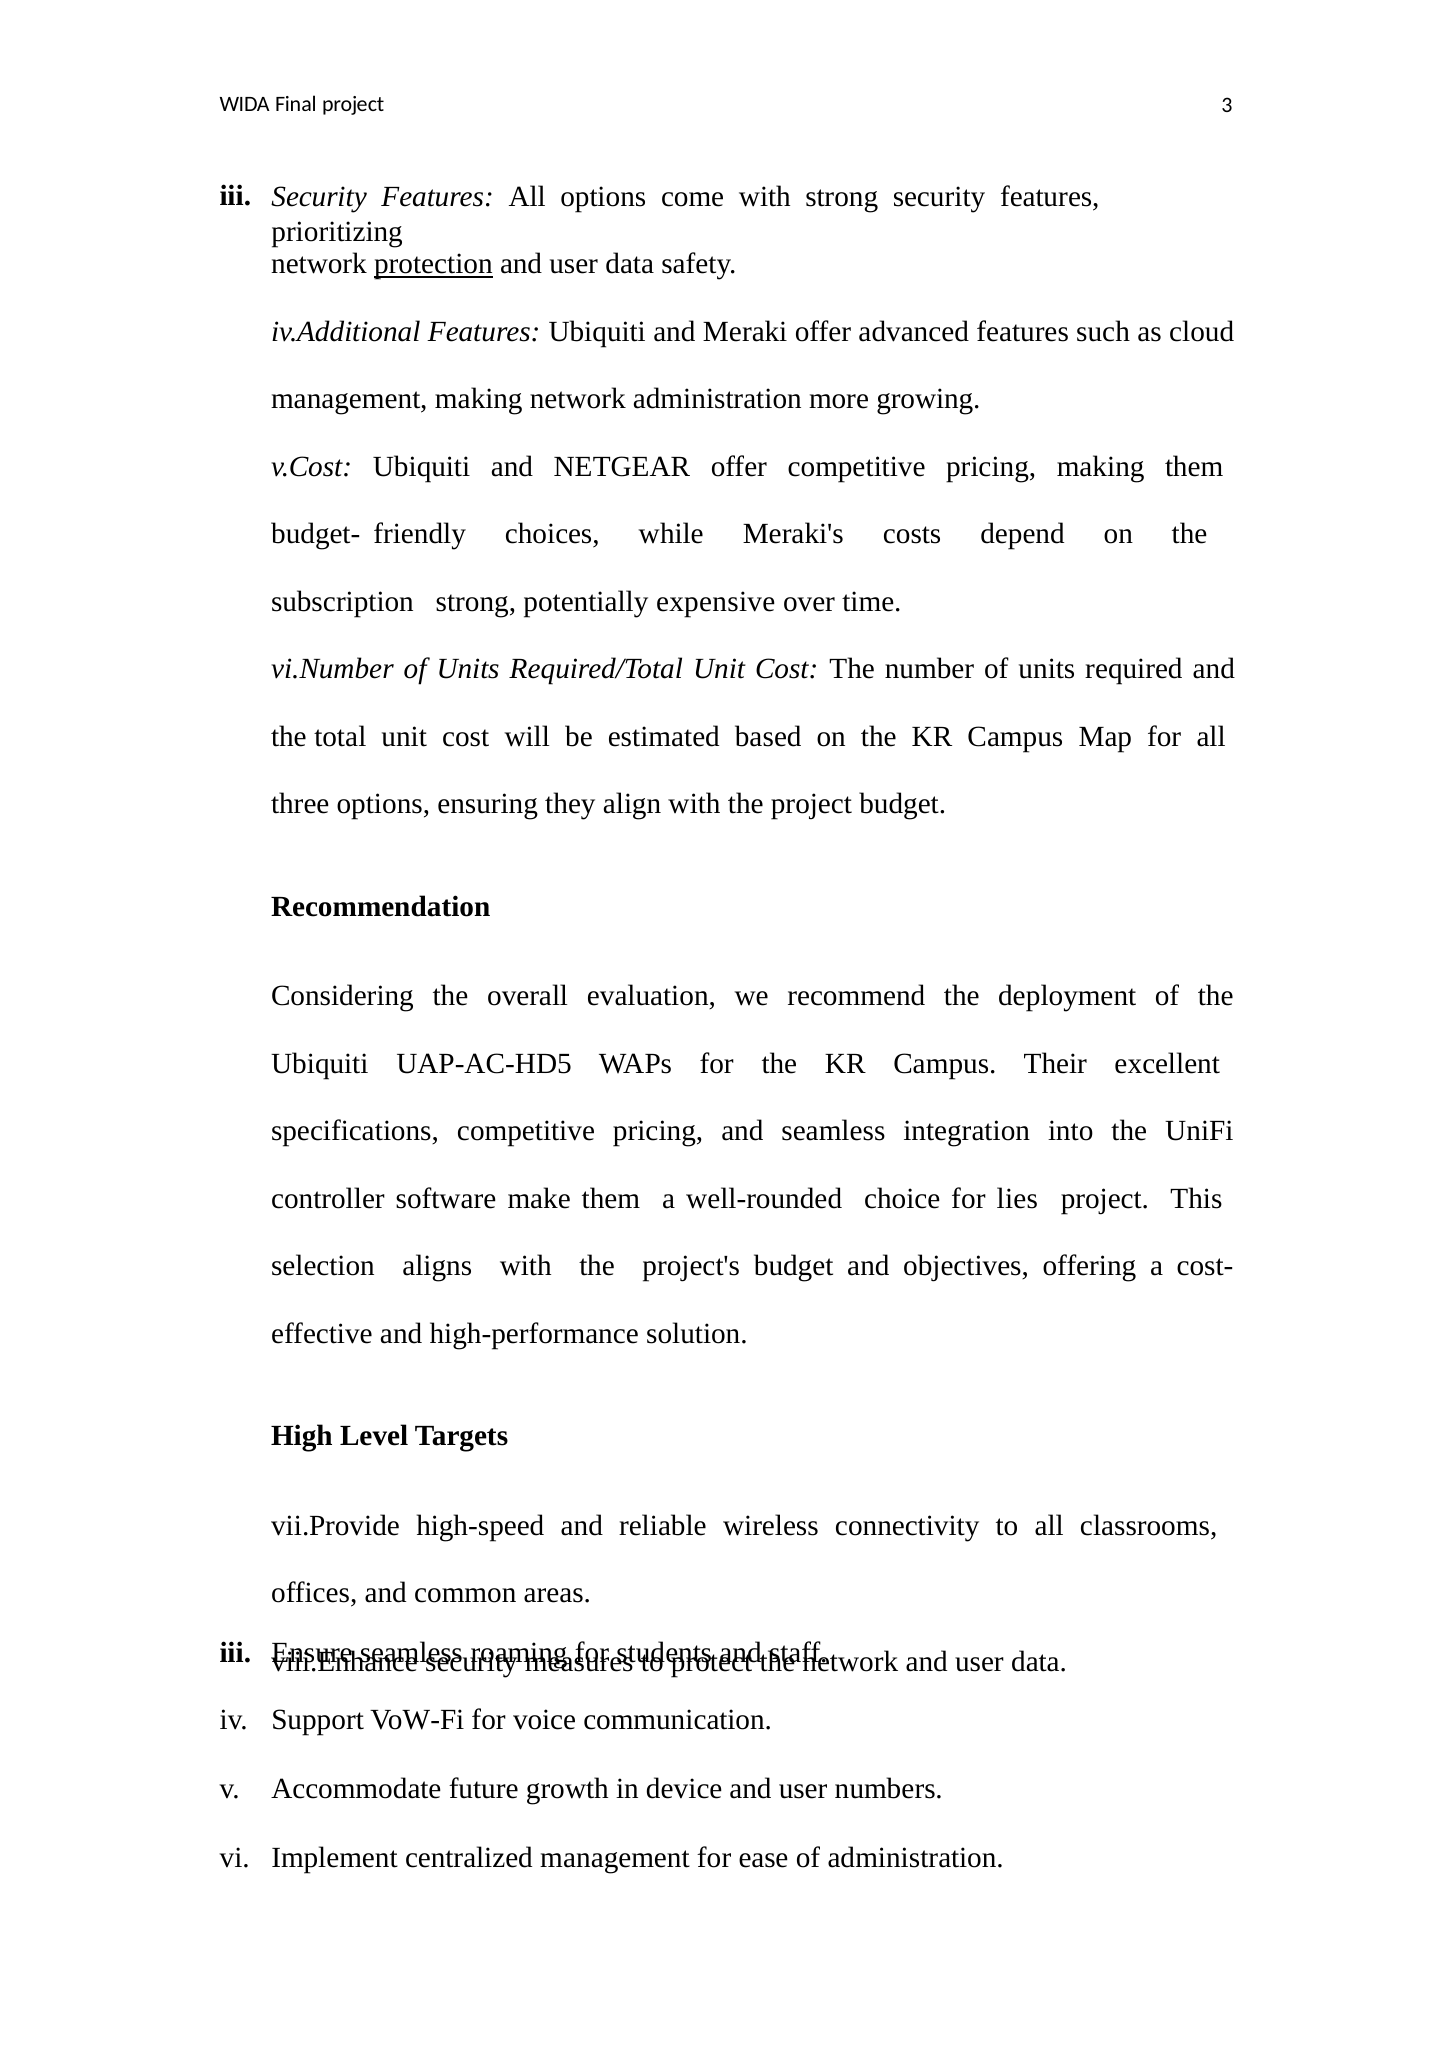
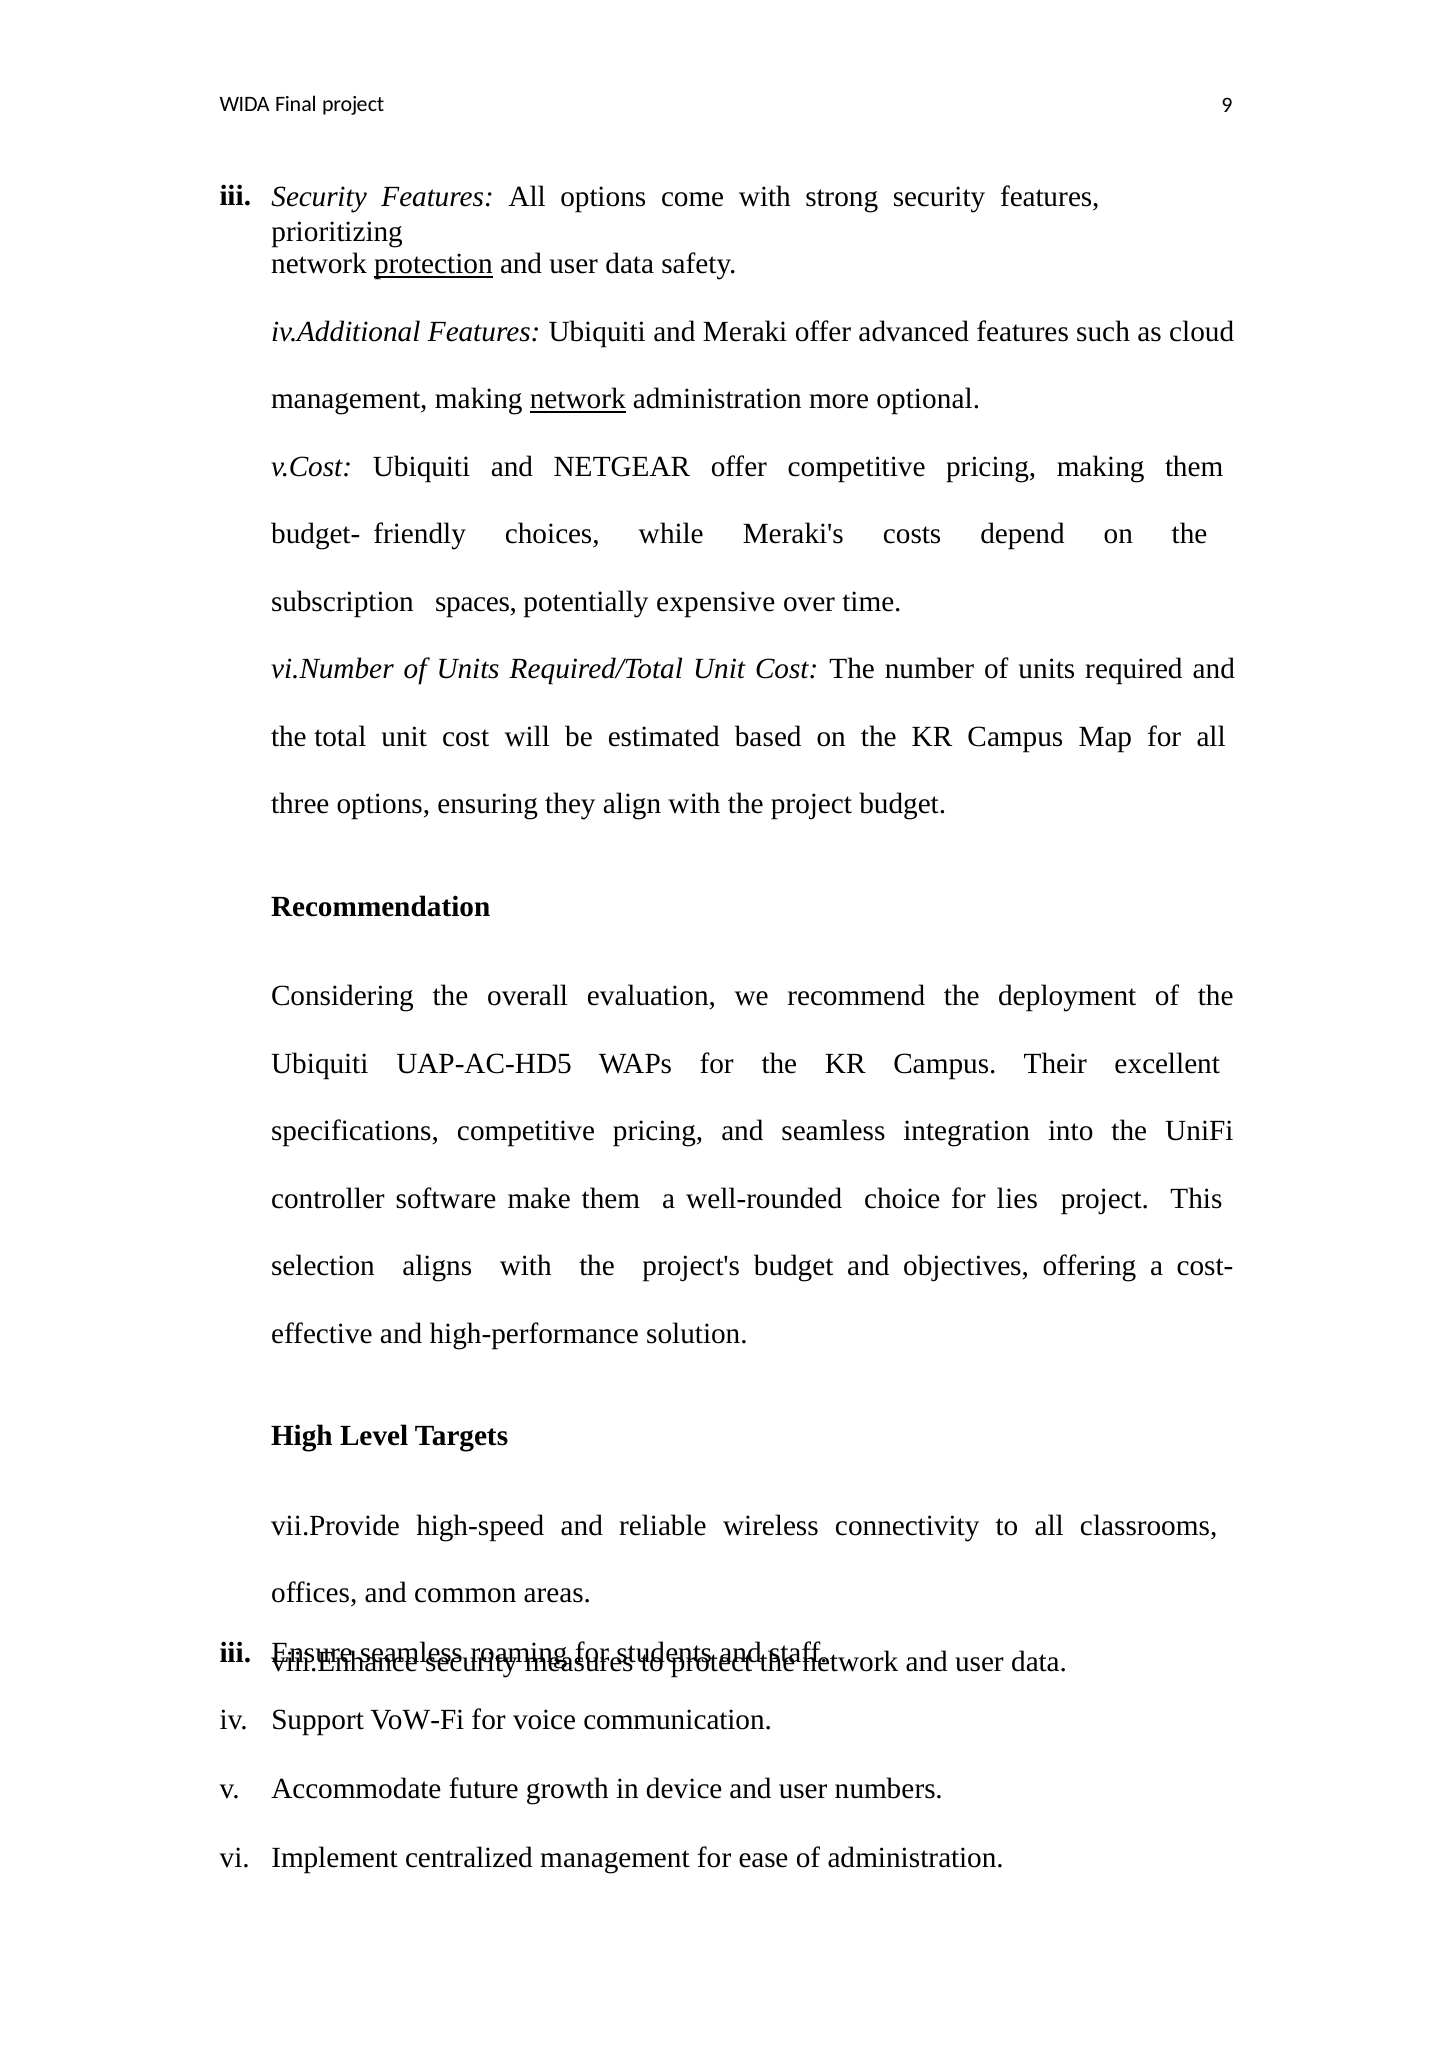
3: 3 -> 9 (1227, 105)
network underline: none -> present (578, 399)
growing: growing -> optional (928, 399)
subscription strong: strong -> spaces (476, 601)
